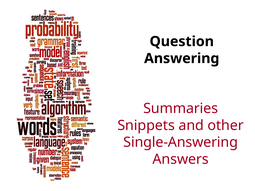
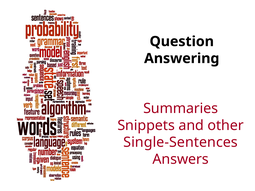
Single-Answering: Single-Answering -> Single-Sentences (181, 143)
